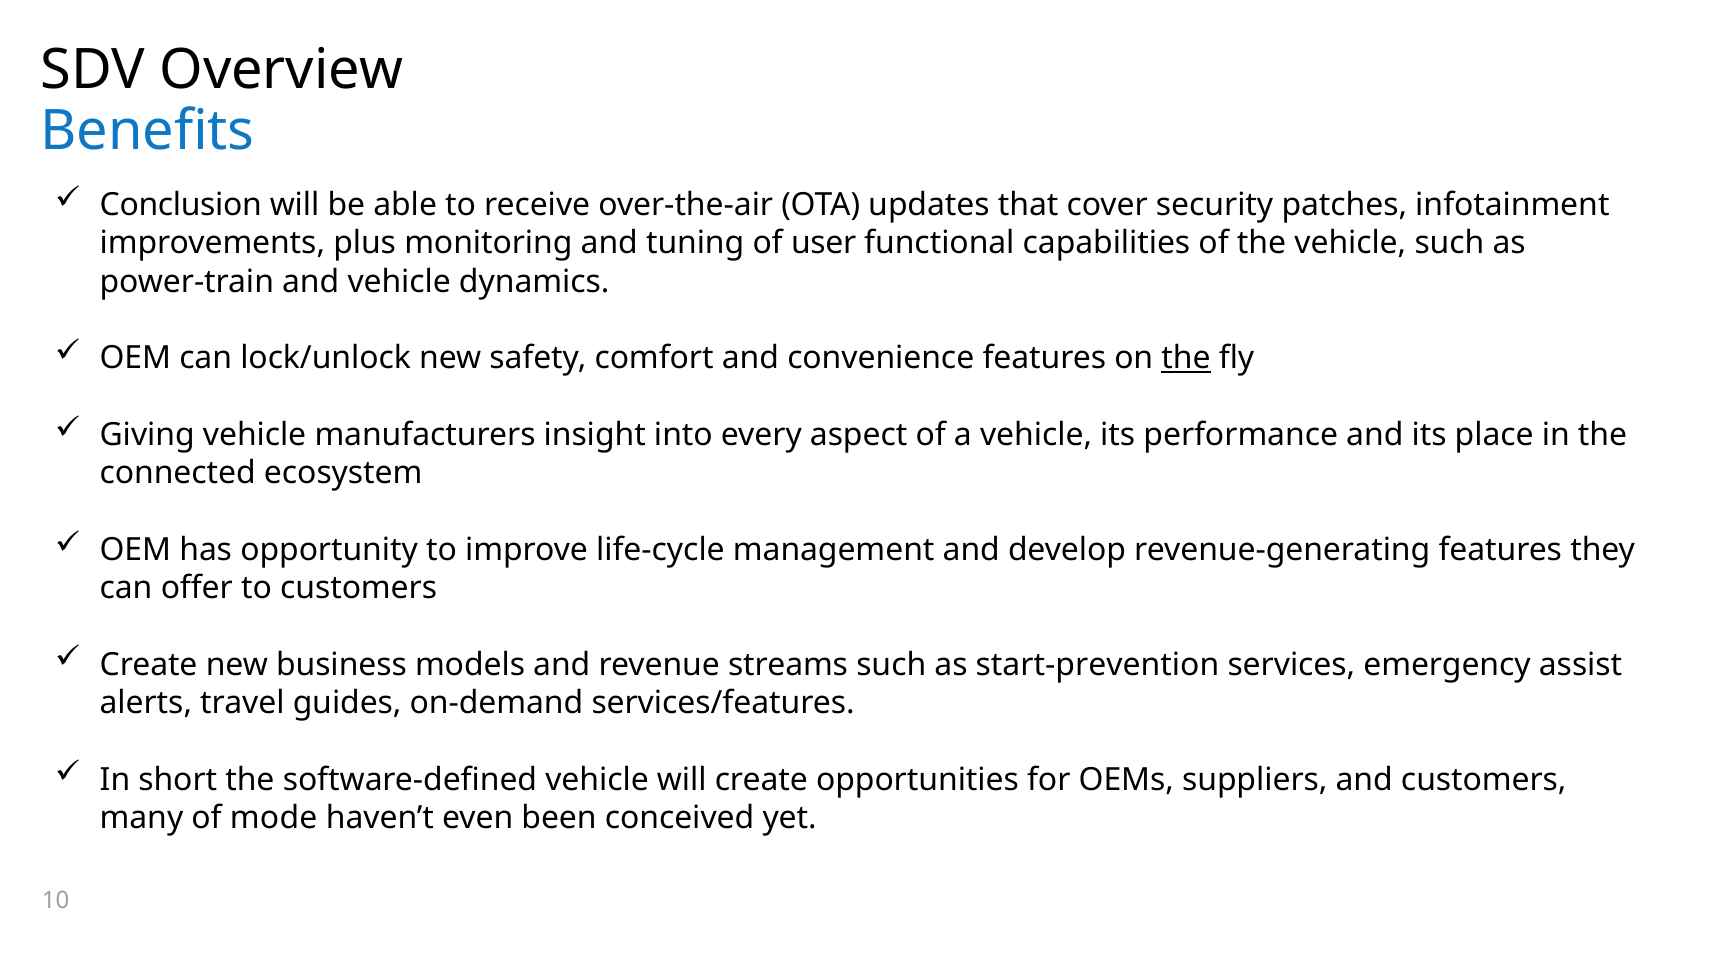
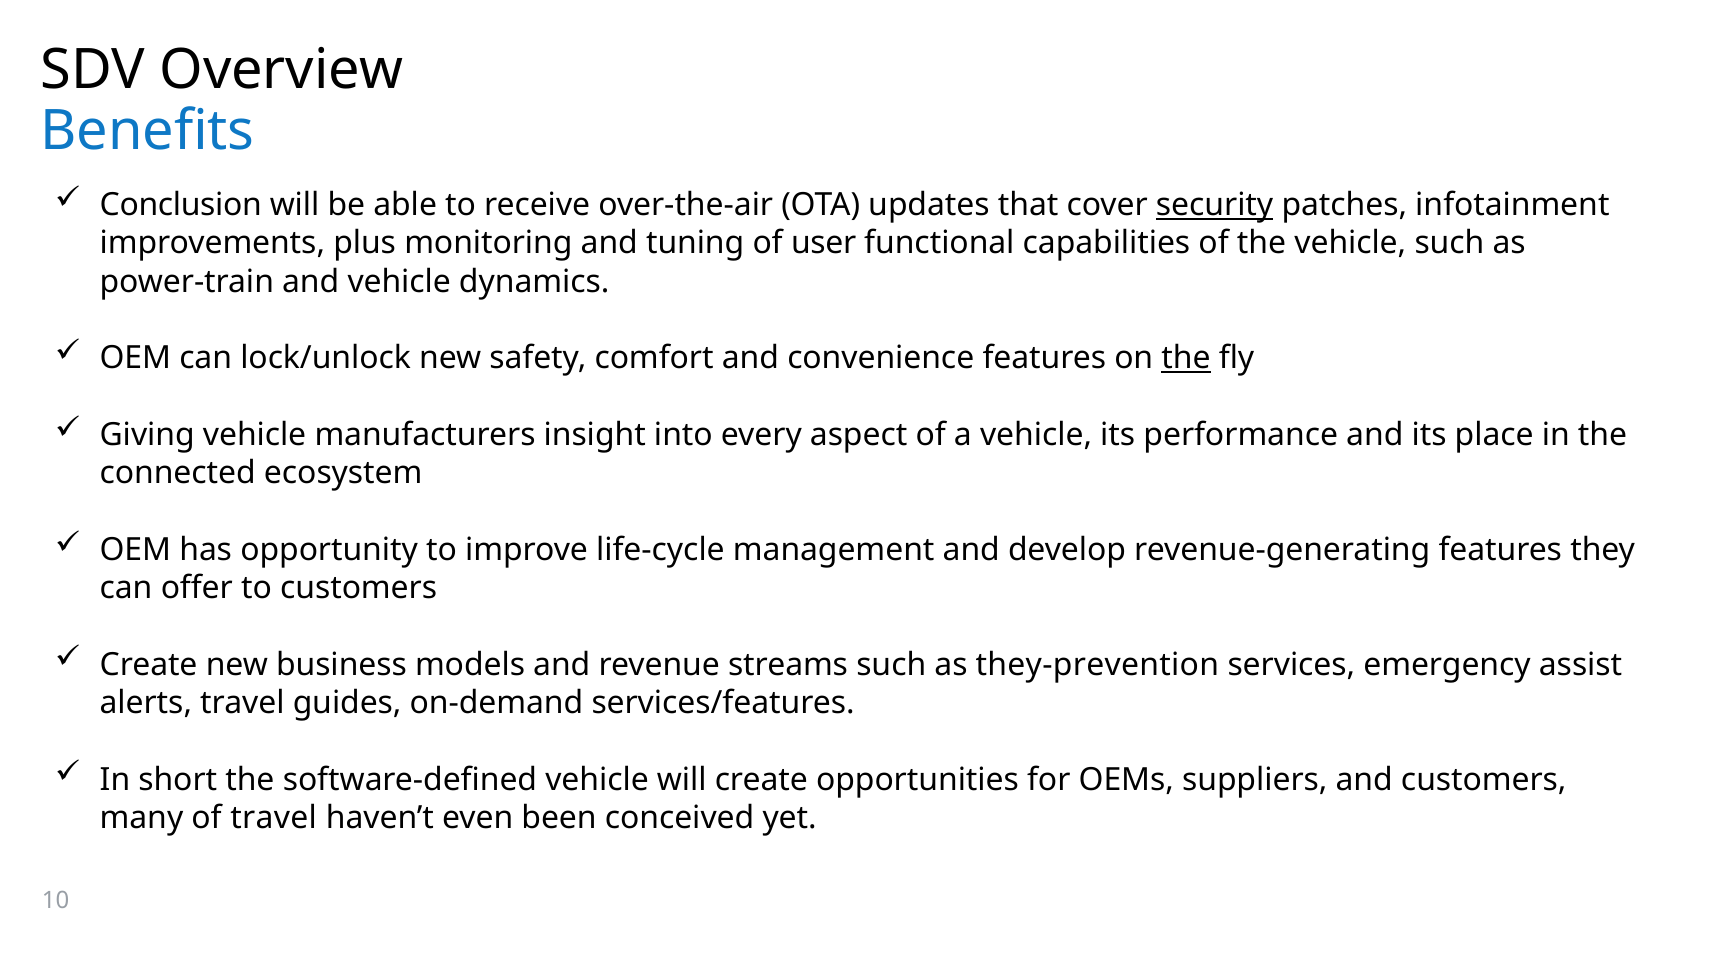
security underline: none -> present (1215, 205)
start-prevention: start-prevention -> they-prevention (1097, 665)
of mode: mode -> travel (274, 818)
